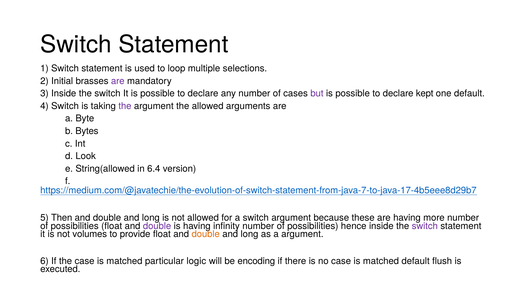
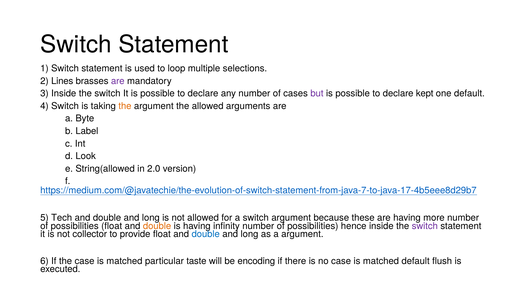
Initial: Initial -> Lines (62, 81)
the colour: purple -> orange (125, 106)
Bytes: Bytes -> Label (87, 131)
6.4: 6.4 -> 2.0 (154, 168)
Then: Then -> Tech (62, 218)
double colour: purple -> orange (157, 226)
volumes: volumes -> collector (90, 234)
double colour: orange -> blue (206, 234)
logic: logic -> taste (196, 261)
